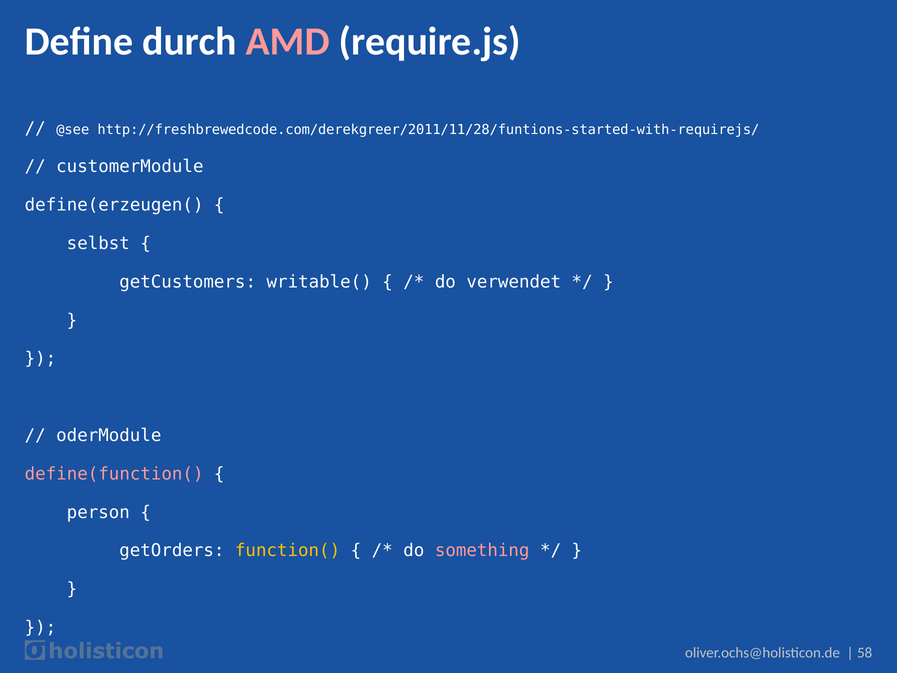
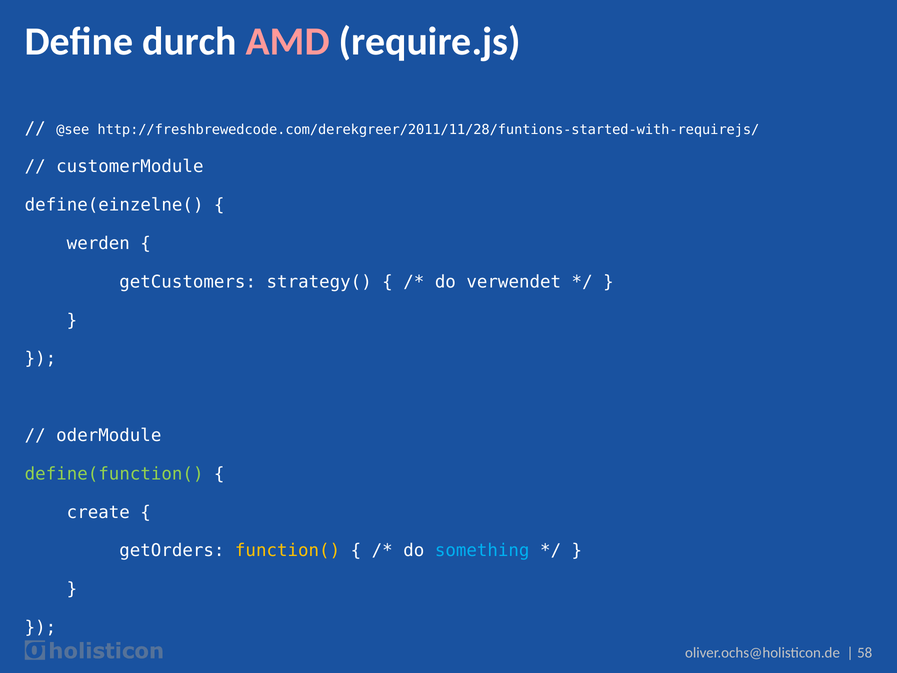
define(erzeugen(: define(erzeugen( -> define(einzelne( (114, 205)
selbst: selbst -> werden (98, 243)
writable(: writable( -> strategy( (319, 282)
define(function( colour: pink -> light green (114, 474)
person: person -> create (98, 512)
something colour: pink -> light blue (482, 550)
